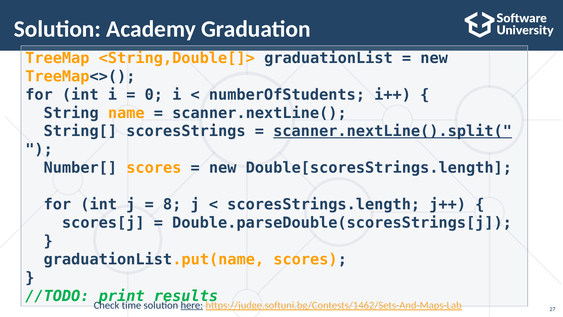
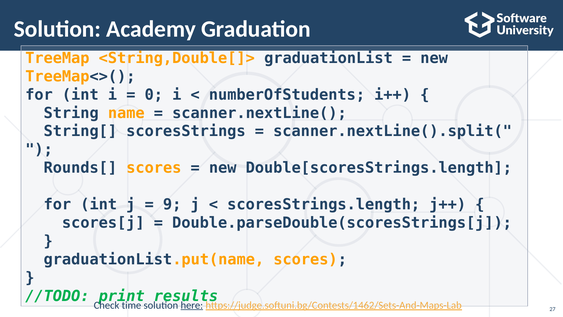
scanner.nextLine().split( underline: present -> none (393, 131)
Number[: Number[ -> Rounds[ (80, 168)
8: 8 -> 9 (172, 204)
